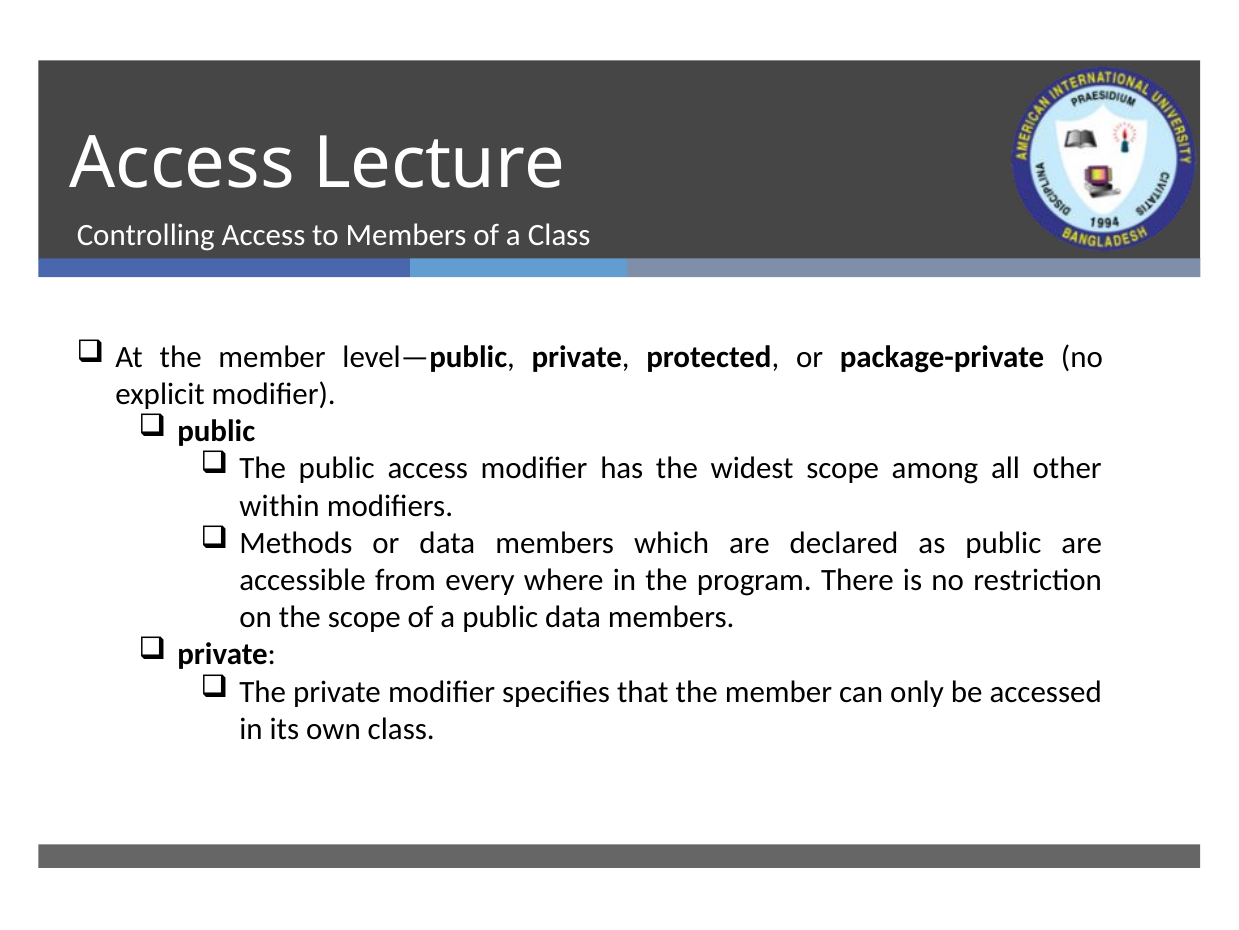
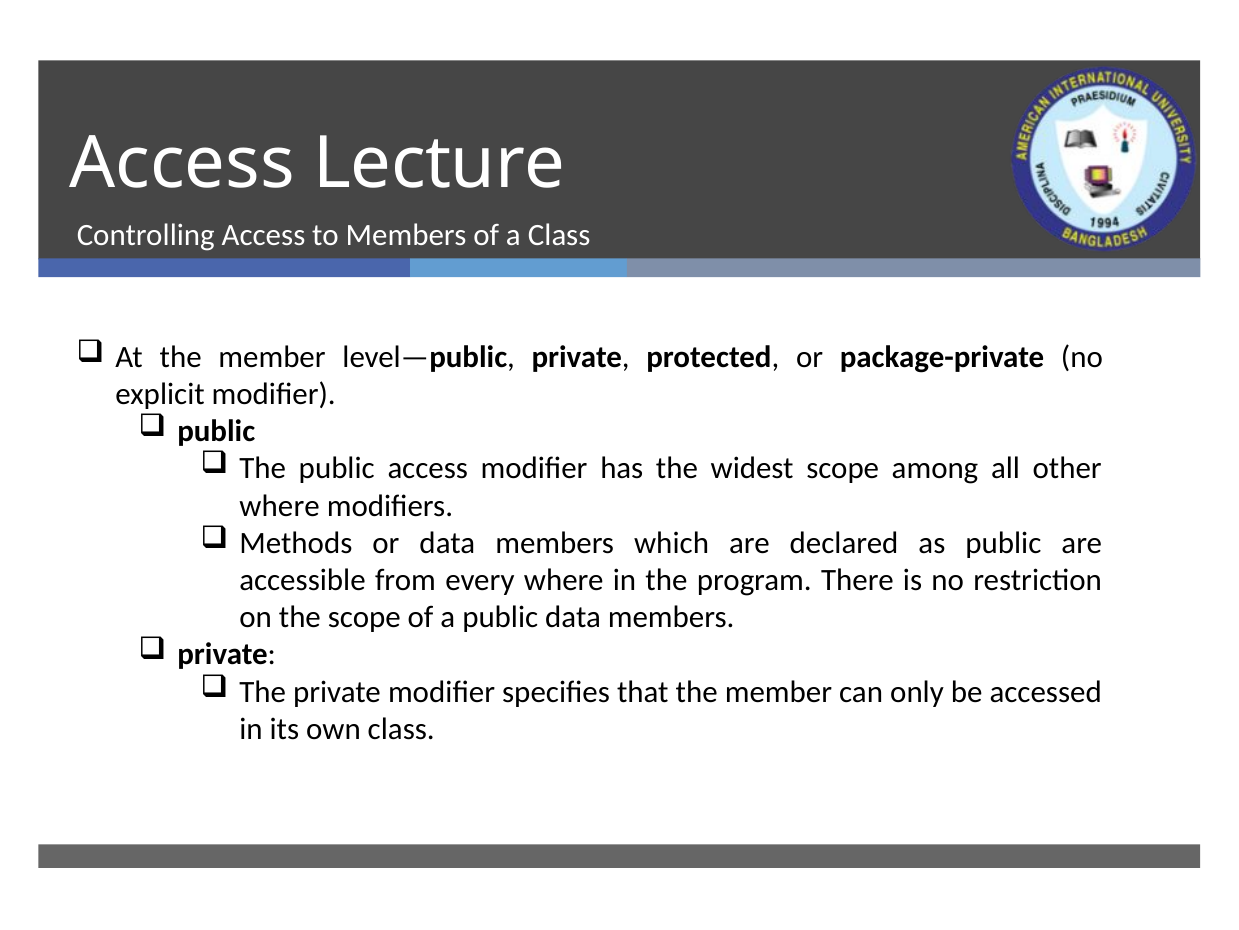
within: within -> where (280, 506)
